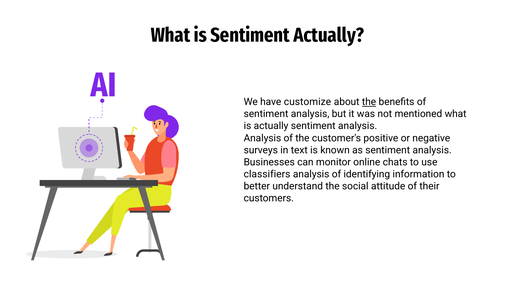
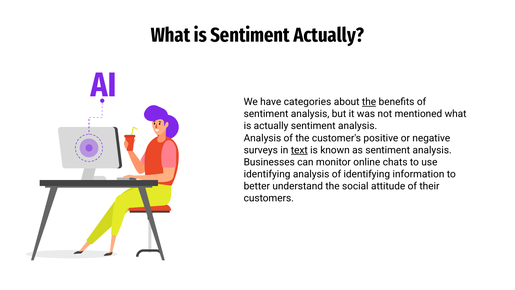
customize: customize -> categories (308, 102)
text underline: none -> present (299, 150)
classifiers: classifiers -> identifying (267, 174)
